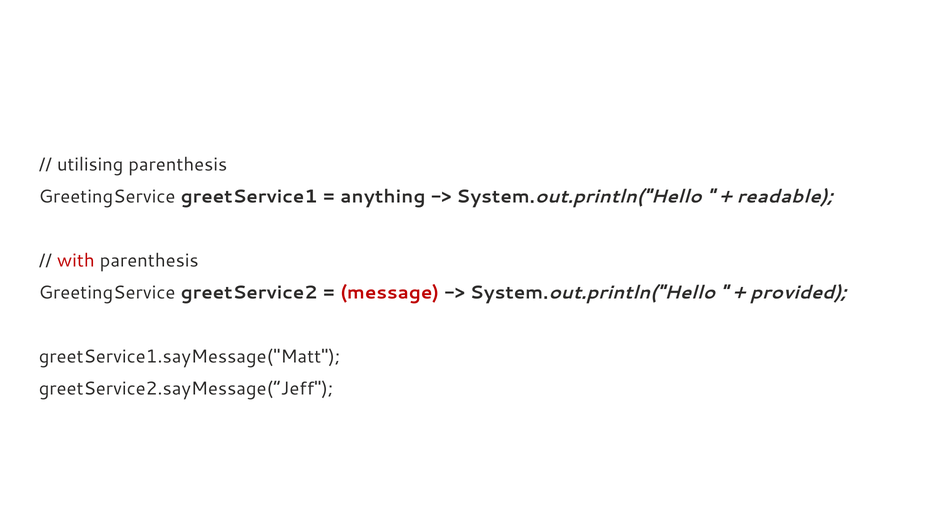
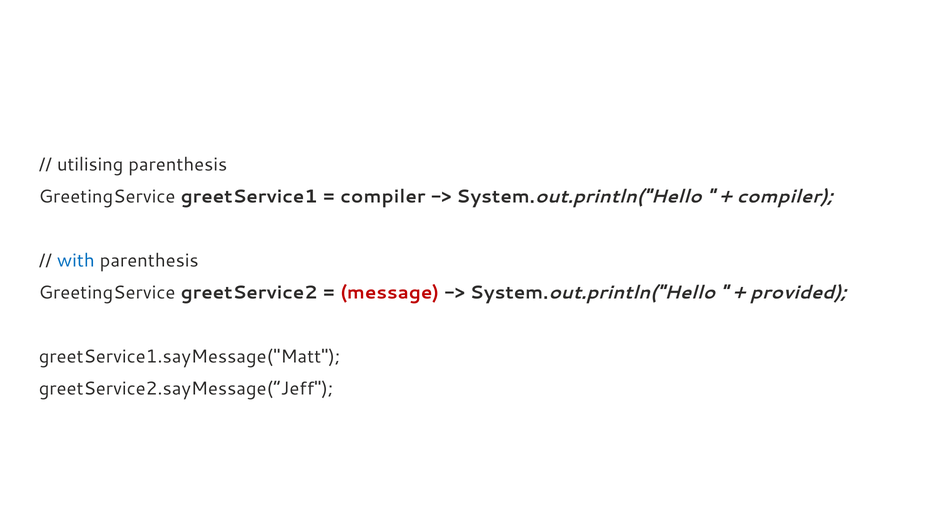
anything: anything -> compiler (383, 196)
readable: readable -> compiler (785, 196)
with colour: red -> blue (76, 260)
